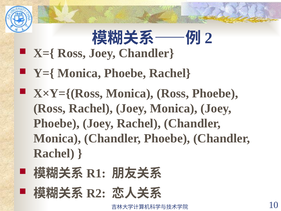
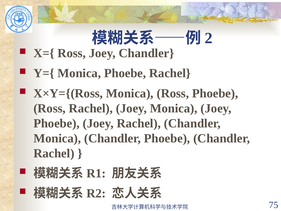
10: 10 -> 75 (274, 205)
